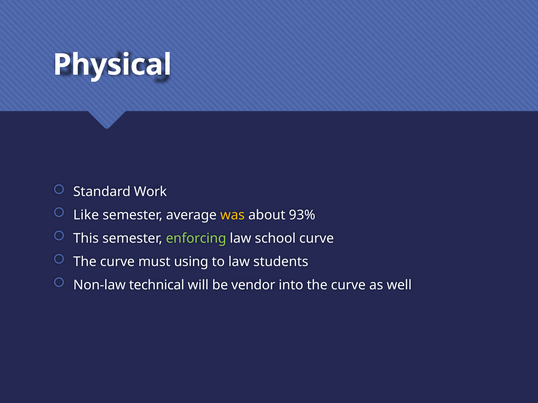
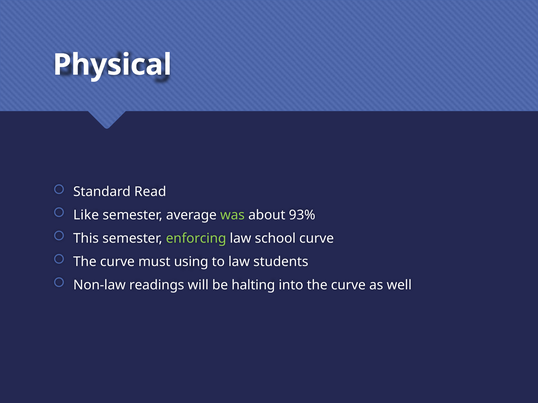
Work: Work -> Read (150, 192)
was colour: yellow -> light green (232, 215)
technical: technical -> readings (157, 285)
vendor: vendor -> halting (253, 285)
